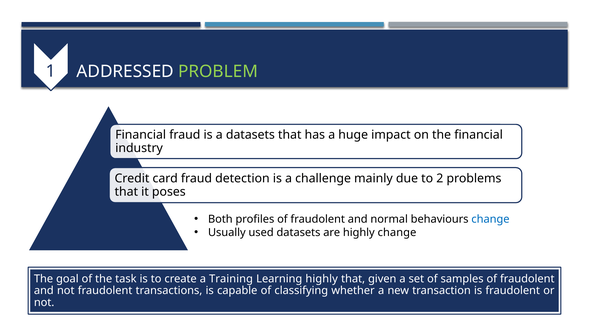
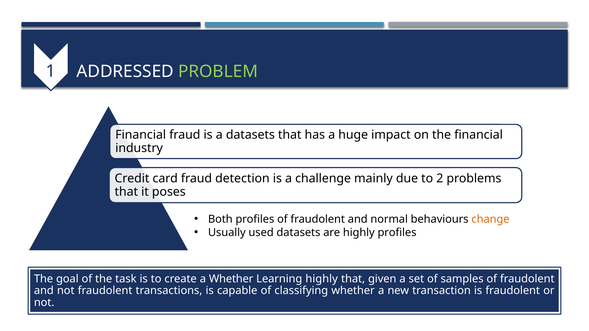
change colour: blue -> orange (490, 219)
highly change: change -> profiles (397, 233)
a Training: Training -> Whether (231, 279)
